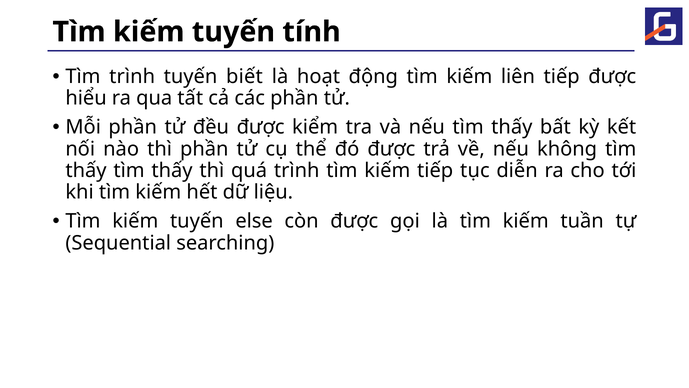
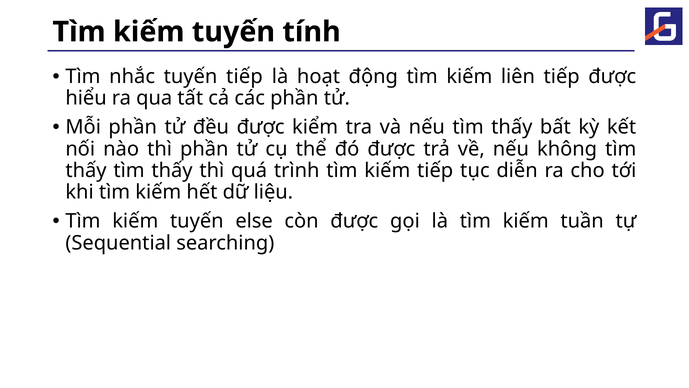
Tìm trình: trình -> nhắc (132, 77)
tuyến biết: biết -> tiếp (244, 77)
